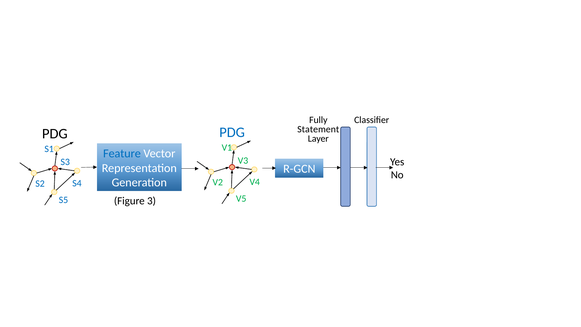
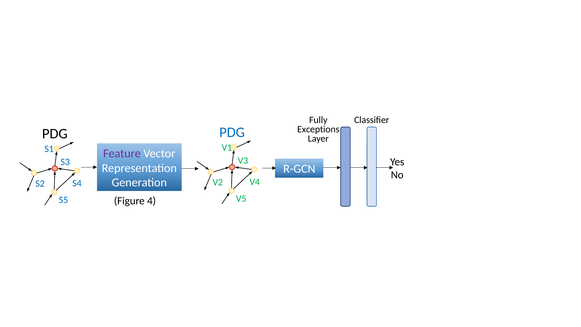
Statement: Statement -> Exceptions (318, 129)
Feature colour: blue -> purple (122, 153)
3: 3 -> 4 (152, 201)
